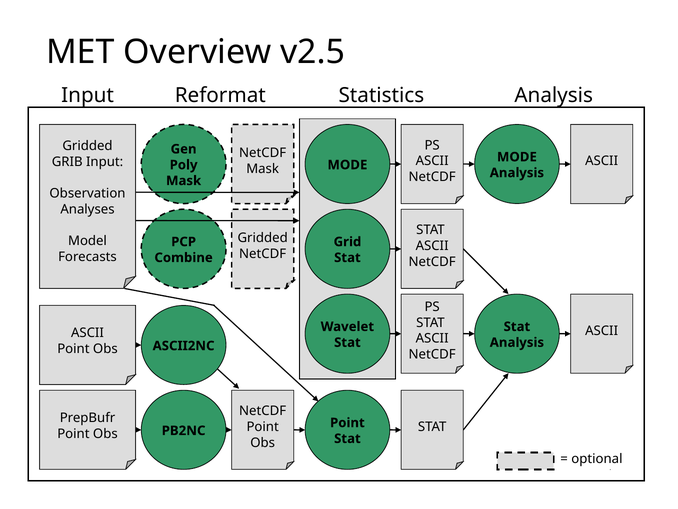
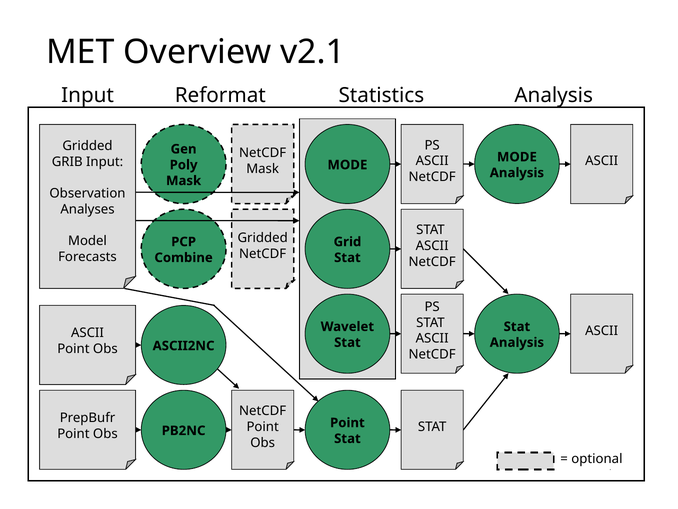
v2.5: v2.5 -> v2.1 (313, 52)
